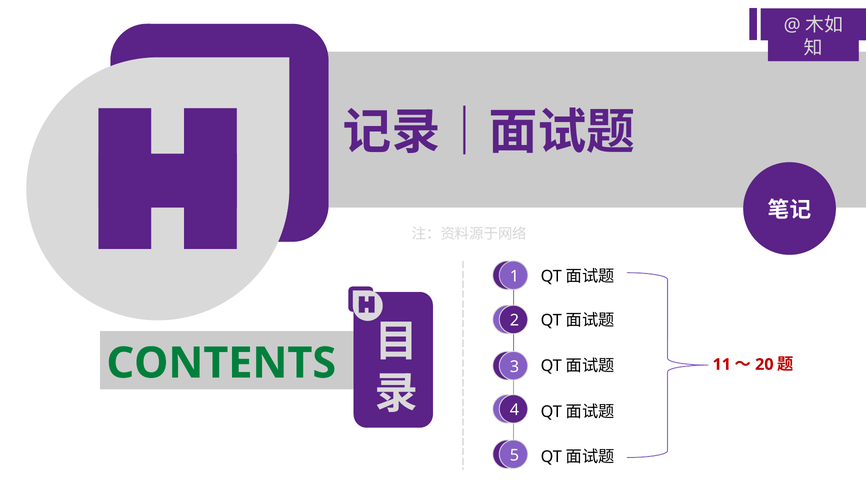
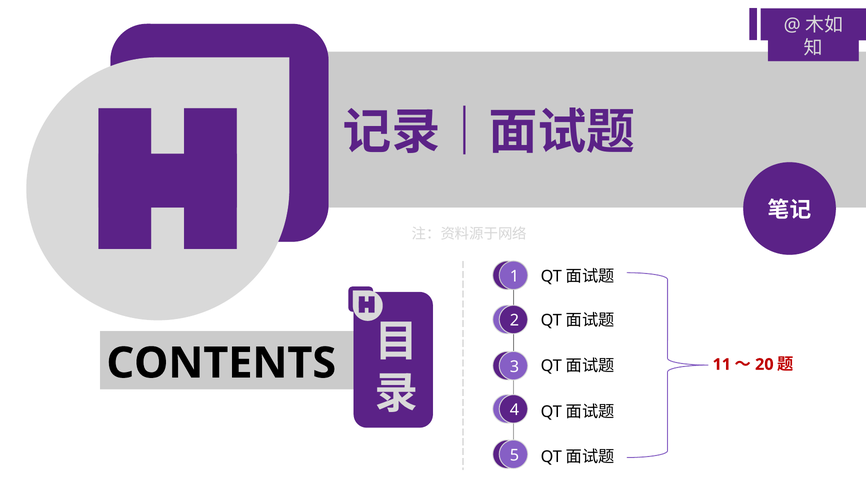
CONTENTS colour: green -> black (221, 363)
